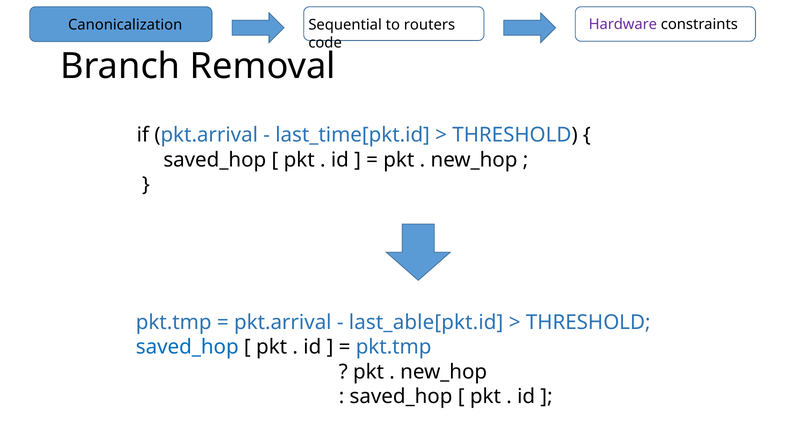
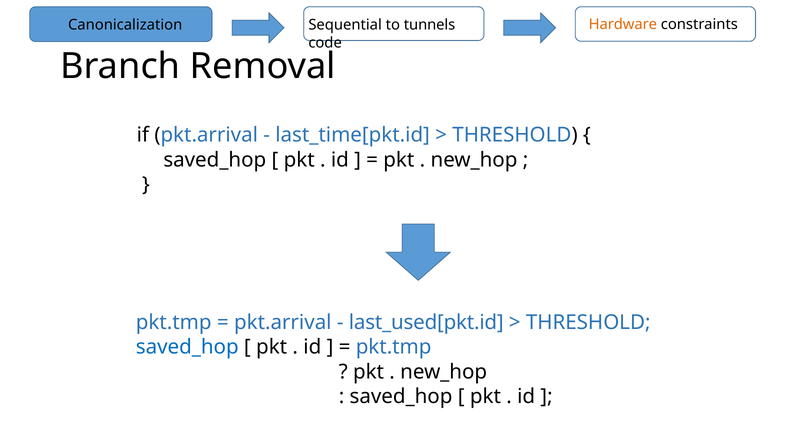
Hardware colour: purple -> orange (623, 25)
routers: routers -> tunnels (430, 25)
last_able[pkt.id: last_able[pkt.id -> last_used[pkt.id (426, 323)
